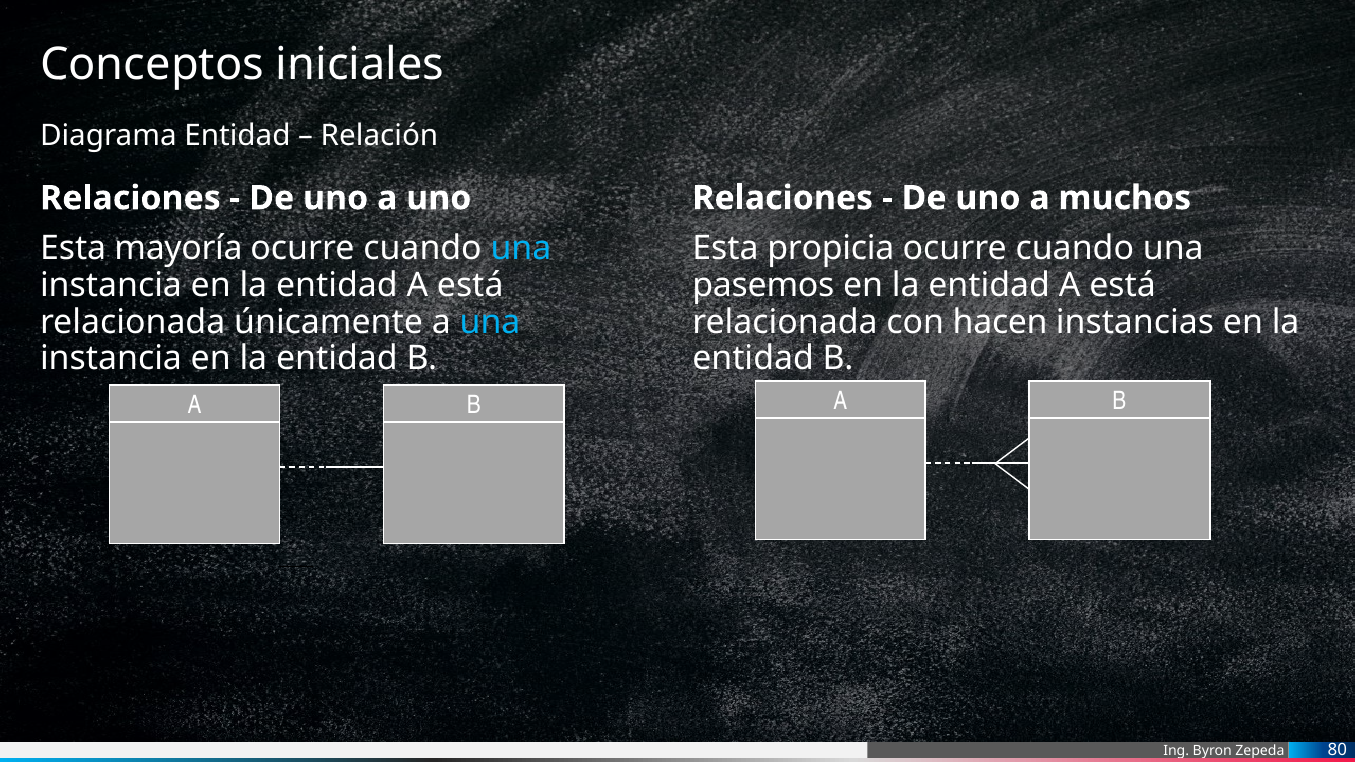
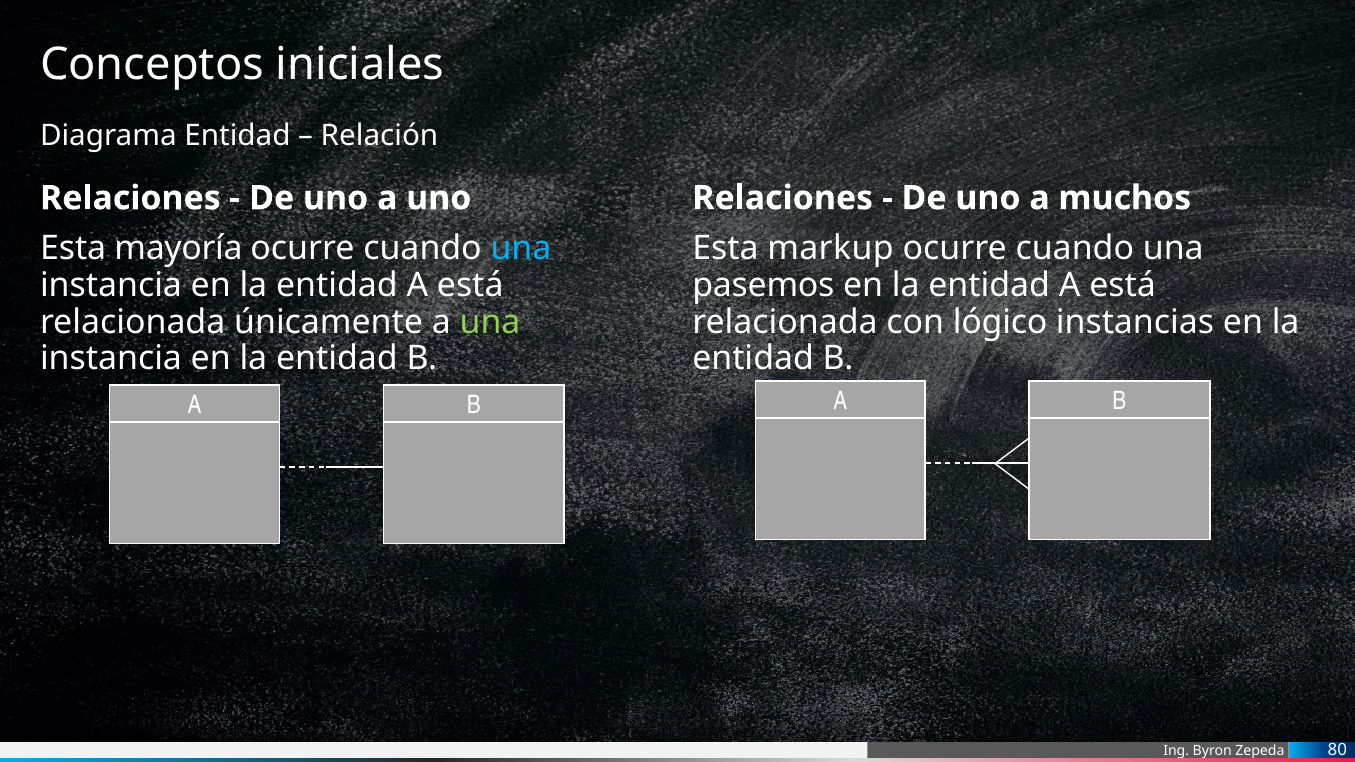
propicia: propicia -> markup (830, 249)
una colour: light blue -> light green (490, 322)
hacen: hacen -> lógico (1000, 322)
